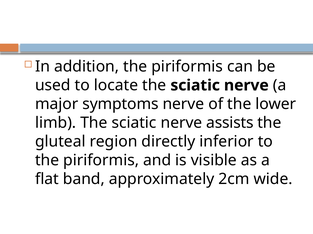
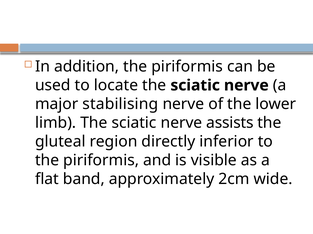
symptoms: symptoms -> stabilising (120, 104)
